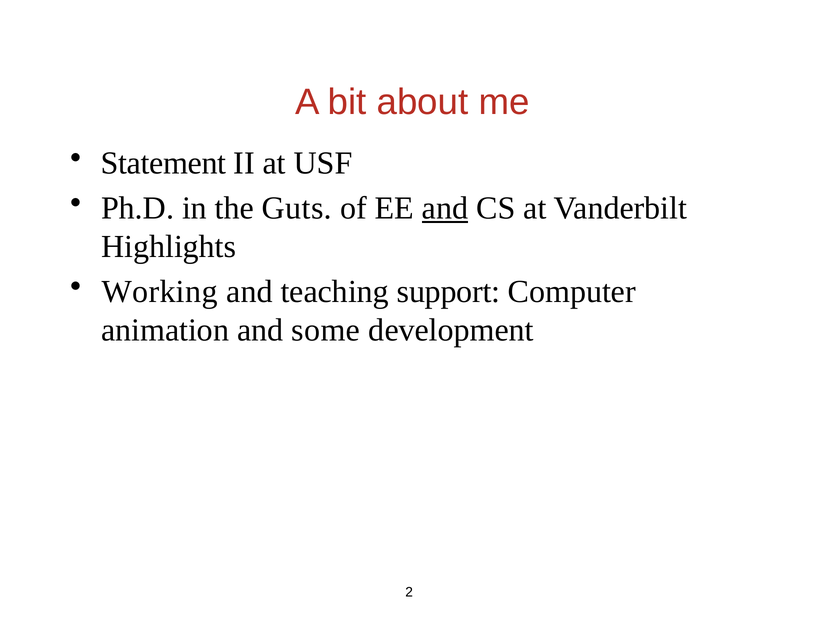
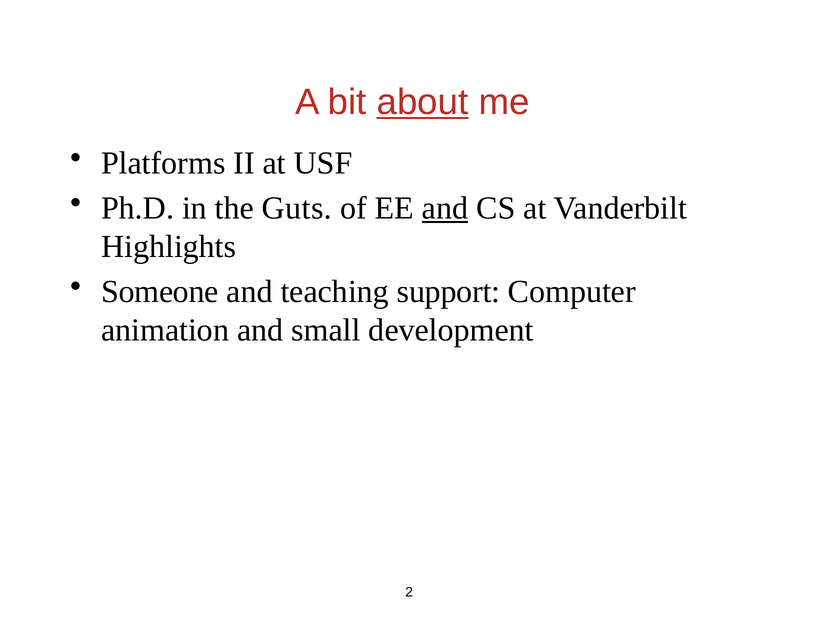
about underline: none -> present (423, 102)
Statement: Statement -> Platforms (163, 163)
Working: Working -> Someone (160, 292)
some: some -> small (326, 330)
